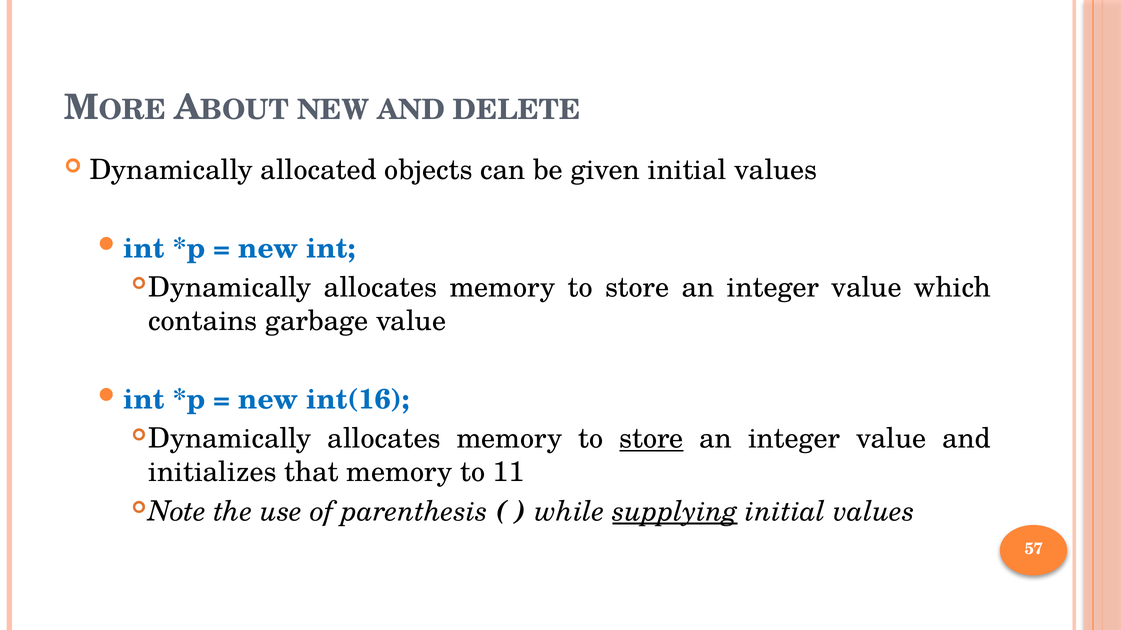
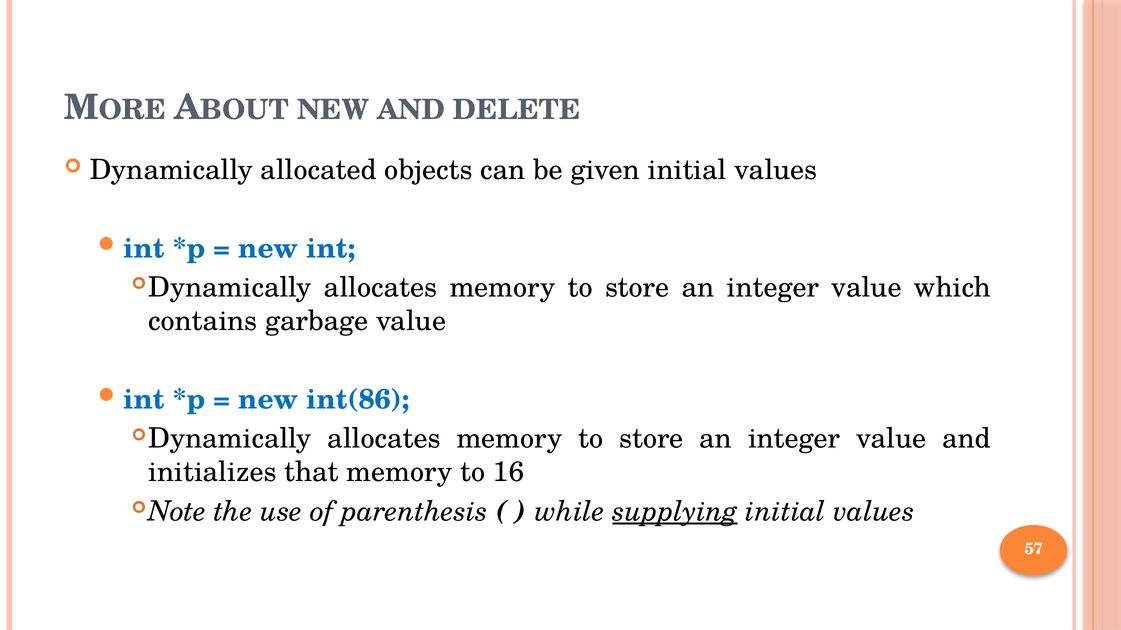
int(16: int(16 -> int(86 (358, 400)
store underline: present -> none (651, 439)
11: 11 -> 16 (509, 473)
